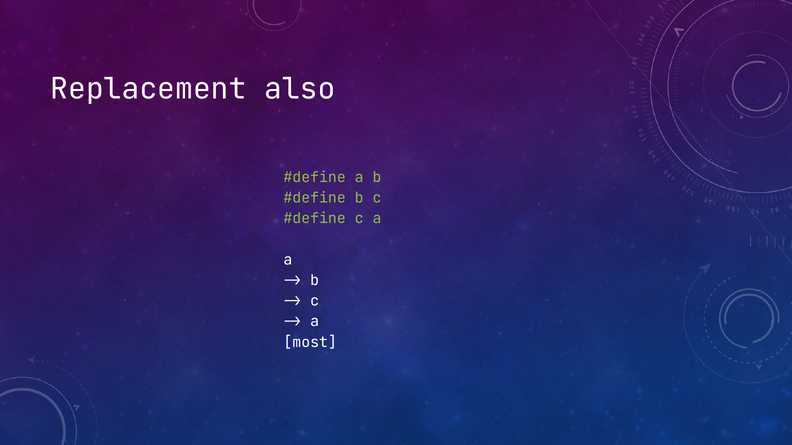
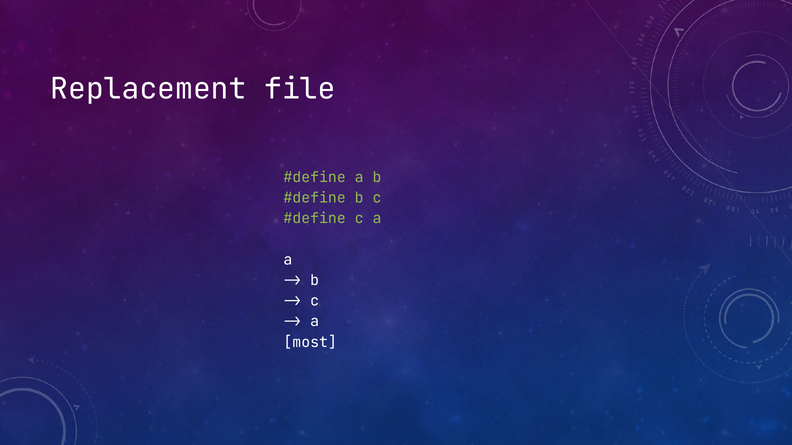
also: also -> file (300, 89)
